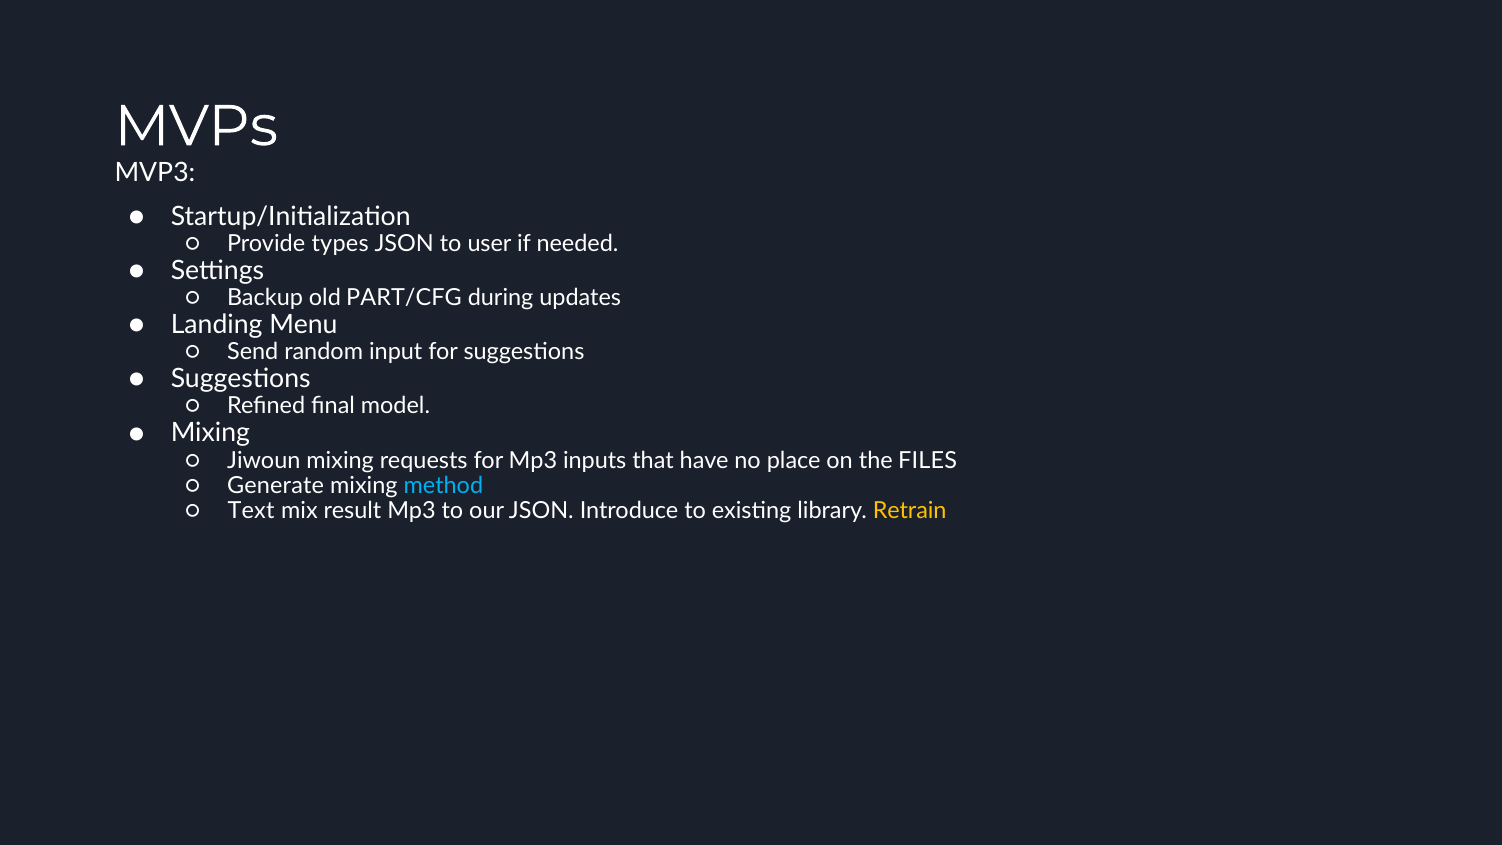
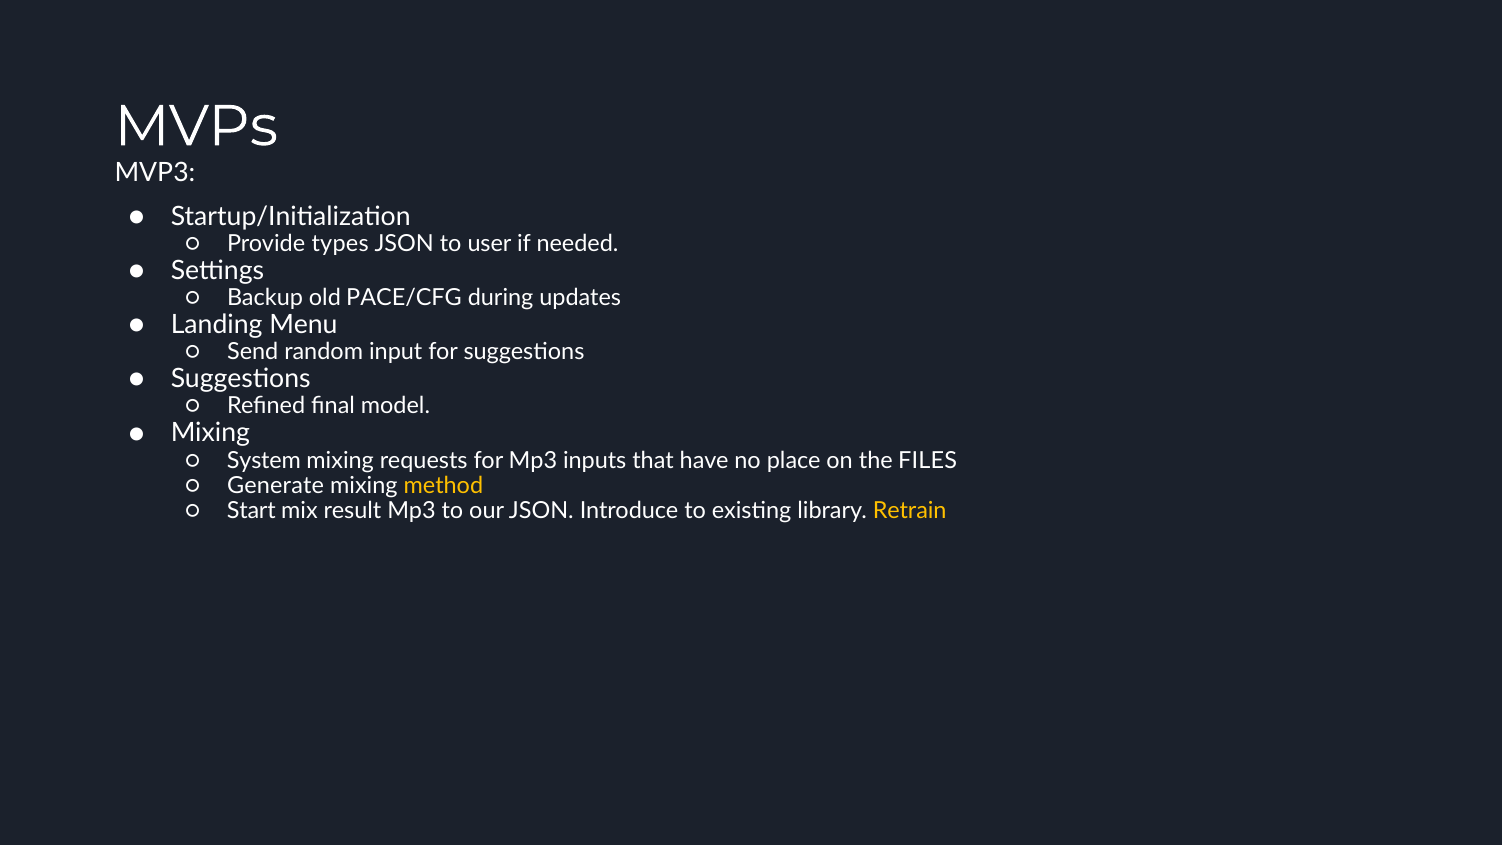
PART/CFG: PART/CFG -> PACE/CFG (404, 298)
Jiwoun: Jiwoun -> System (264, 460)
method colour: light blue -> yellow (443, 486)
Text: Text -> Start (251, 511)
